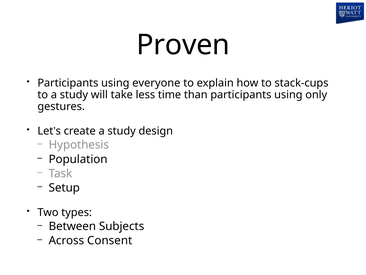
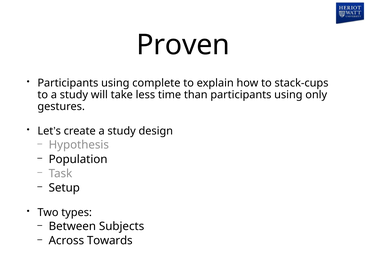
everyone: everyone -> complete (156, 83)
Consent: Consent -> Towards (110, 240)
